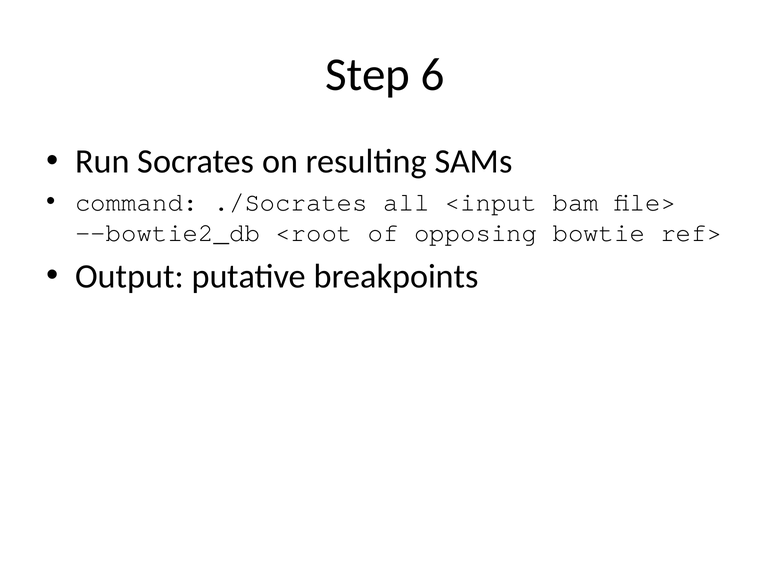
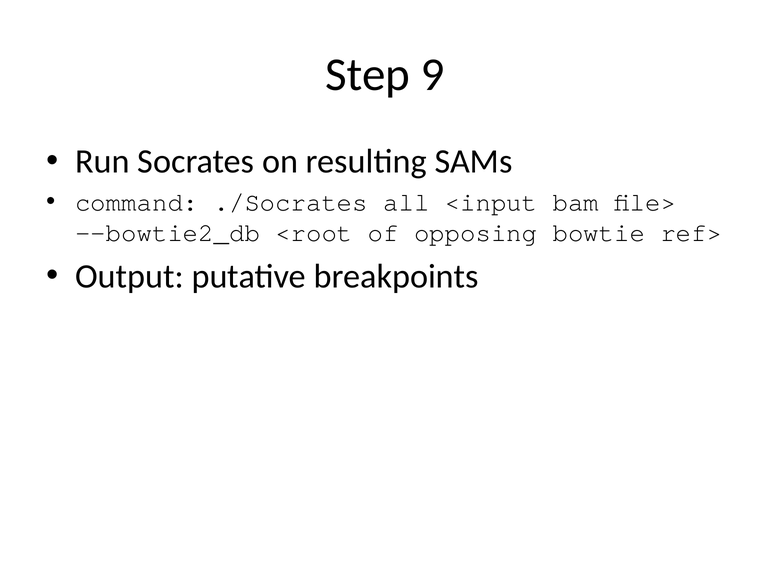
6: 6 -> 9 (433, 75)
